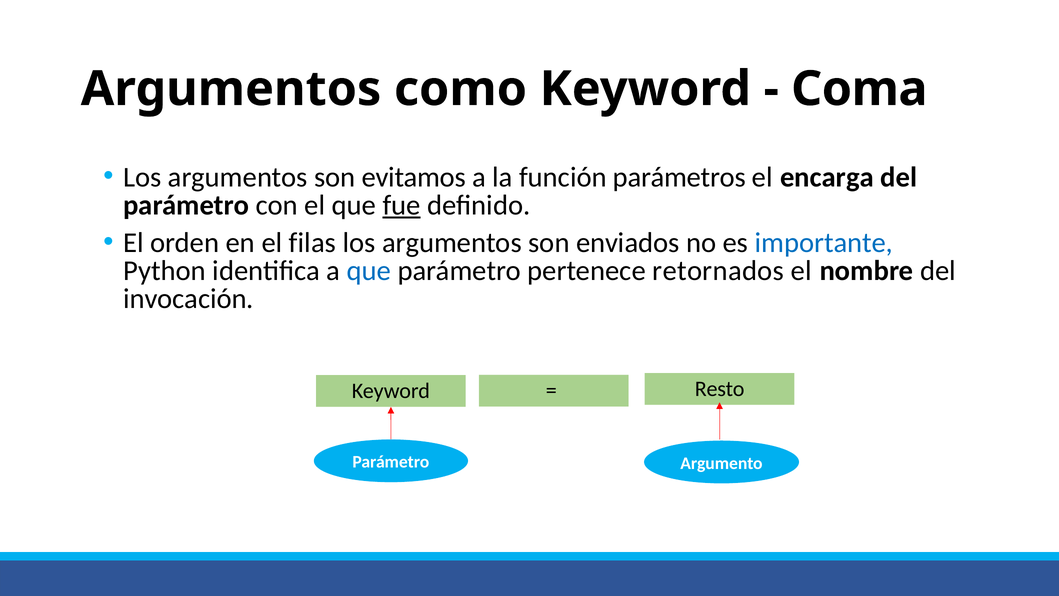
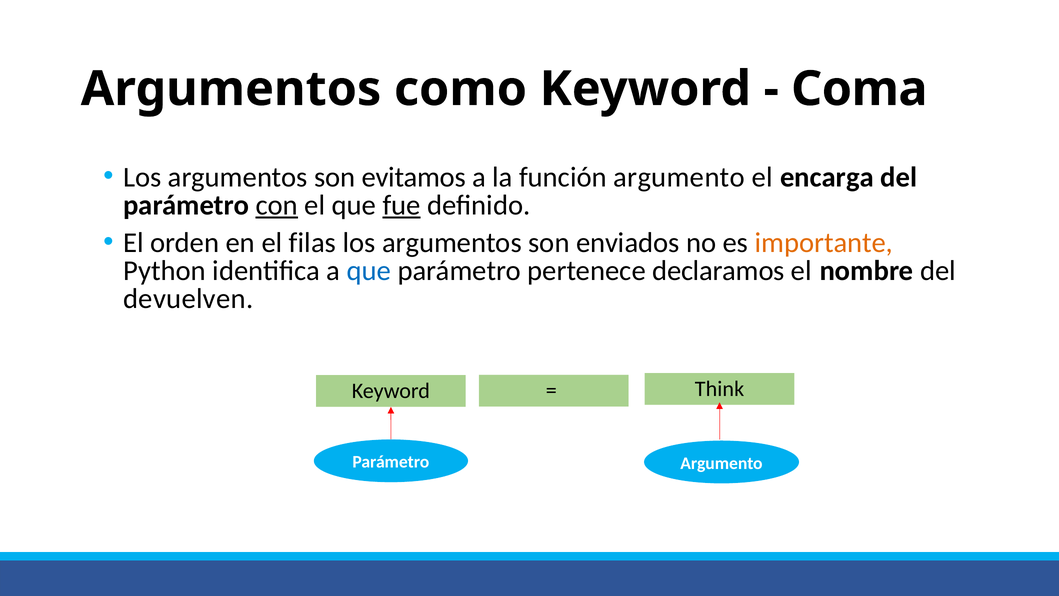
función parámetros: parámetros -> argumento (679, 177)
con underline: none -> present (277, 205)
importante colour: blue -> orange (824, 243)
retornados: retornados -> declaramos (719, 271)
invocación: invocación -> devuelven (188, 298)
Resto: Resto -> Think (719, 389)
